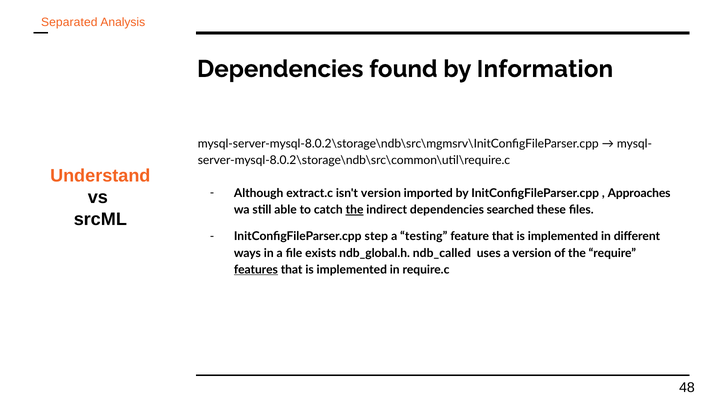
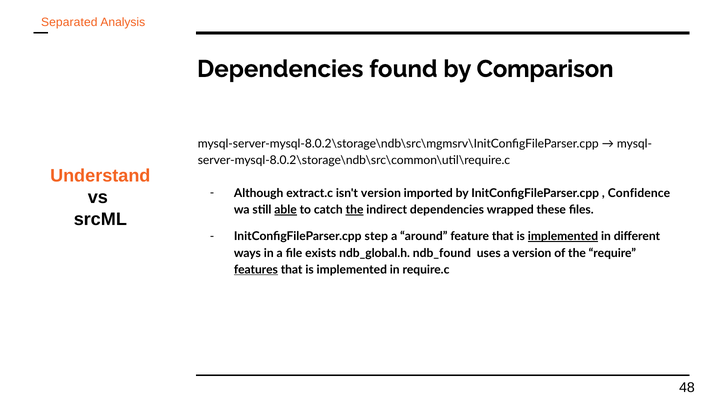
Information: Information -> Comparison (545, 69)
Approaches: Approaches -> Confidence (639, 193)
able underline: none -> present (286, 210)
searched: searched -> wrapped (510, 210)
testing: testing -> around (424, 236)
implemented underline: none -> present (563, 236)
ndb_called: ndb_called -> ndb_found (442, 253)
